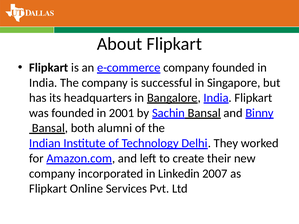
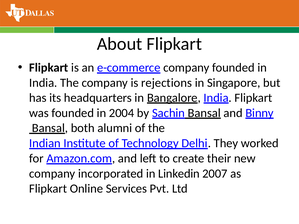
successful: successful -> rejections (167, 83)
2001: 2001 -> 2004 (122, 113)
